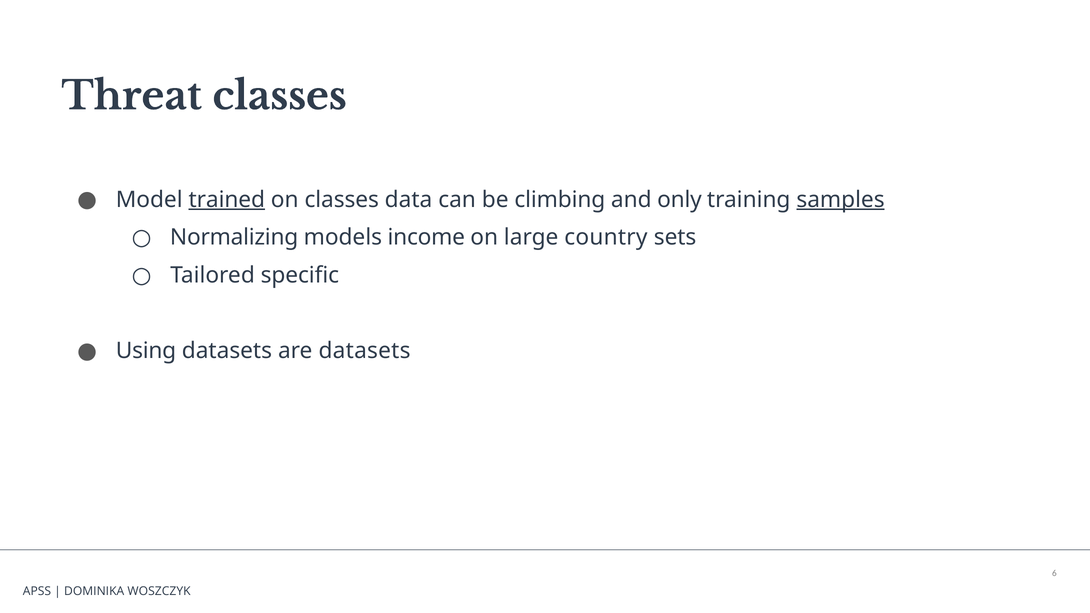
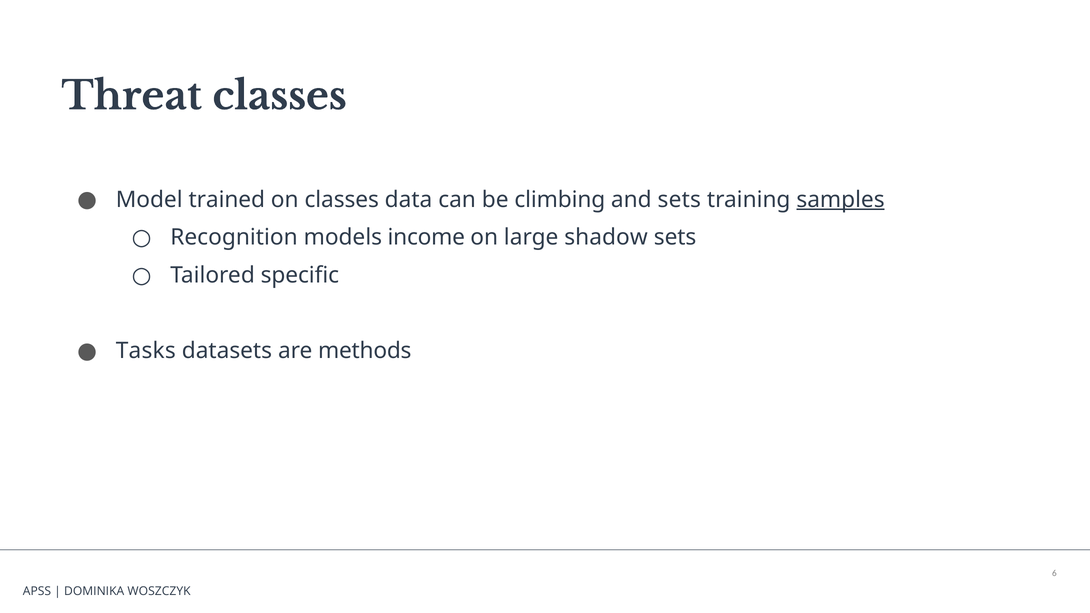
trained underline: present -> none (227, 200)
and only: only -> sets (679, 200)
Normalizing: Normalizing -> Recognition (234, 238)
country: country -> shadow (606, 238)
Using: Using -> Tasks (146, 351)
are datasets: datasets -> methods (365, 351)
